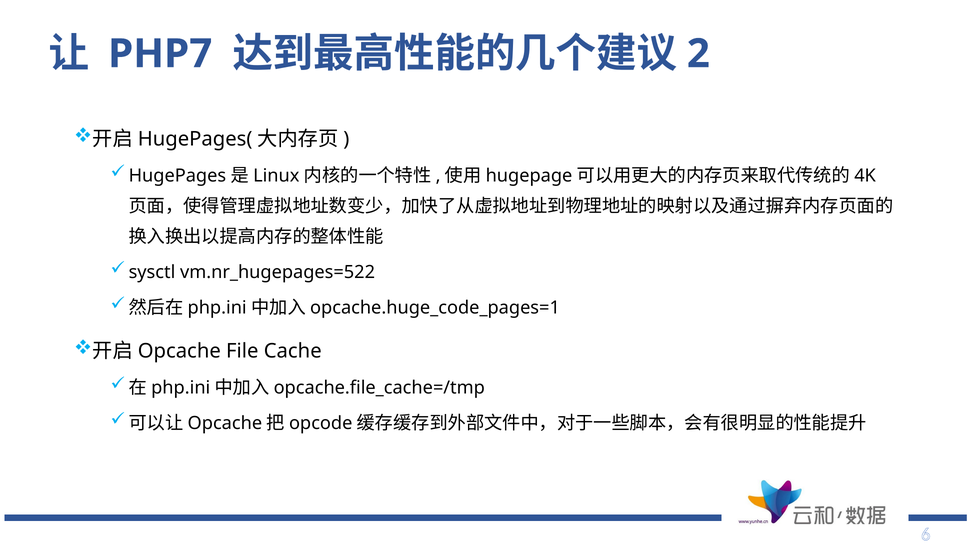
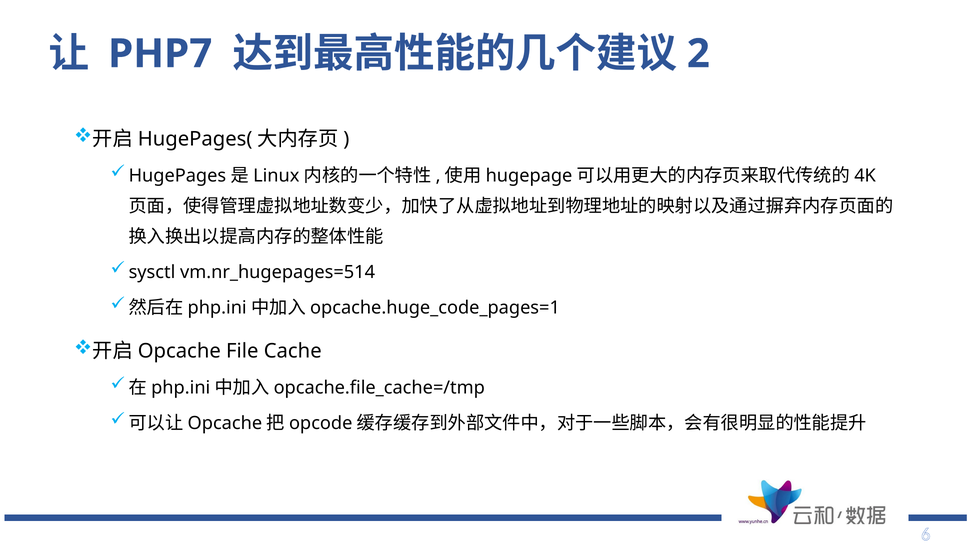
vm.nr_hugepages=522: vm.nr_hugepages=522 -> vm.nr_hugepages=514 (278, 272)
